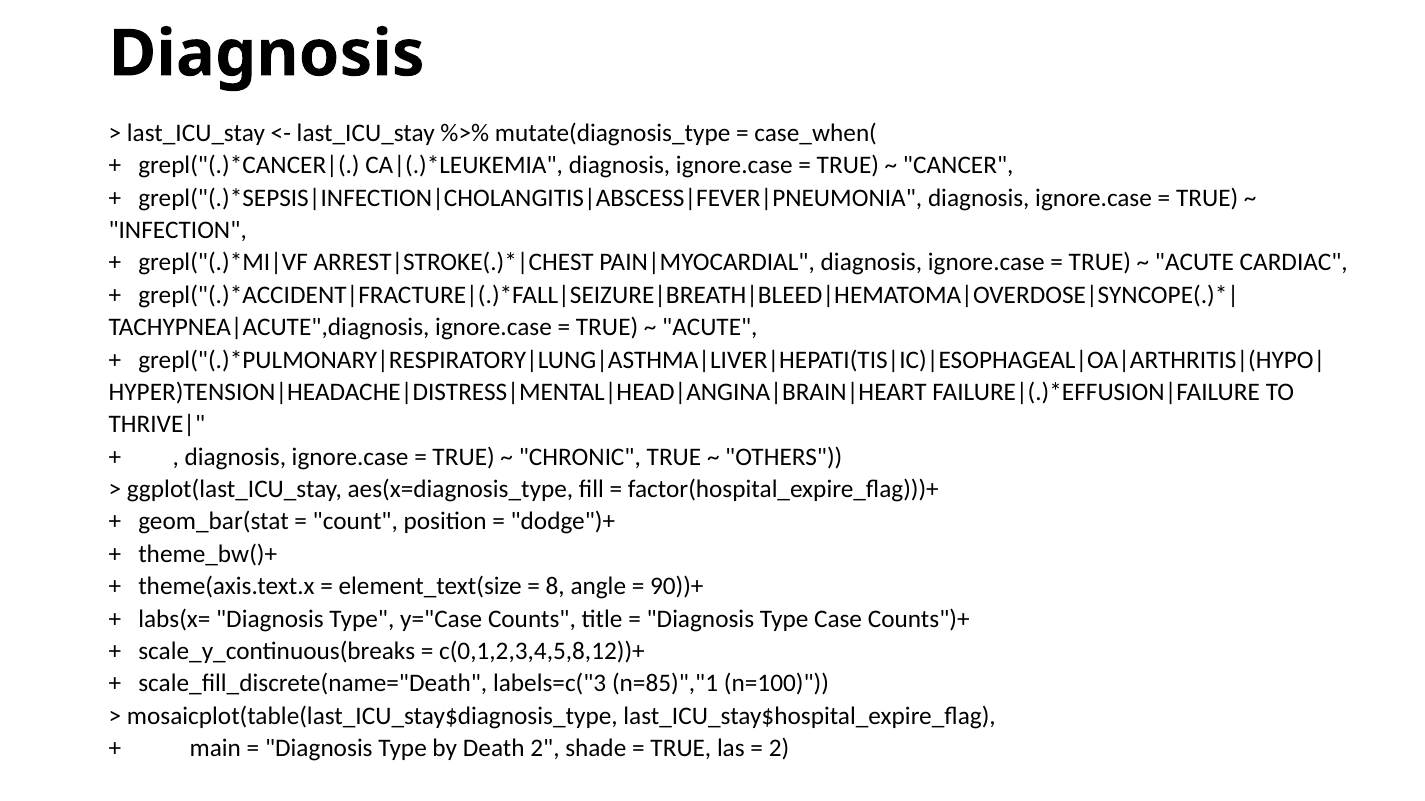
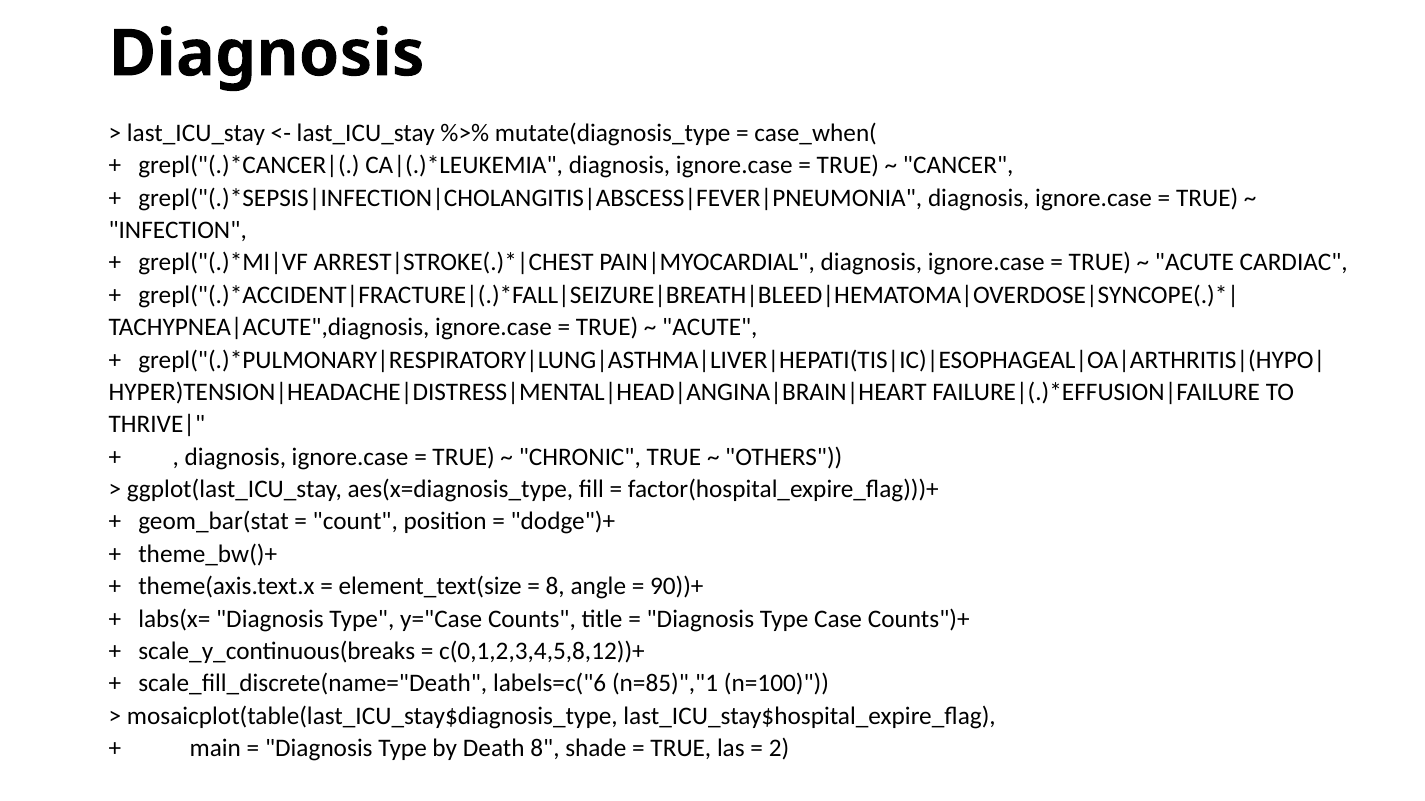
labels=c("3: labels=c("3 -> labels=c("6 (550, 684)
Death 2: 2 -> 8 (545, 749)
